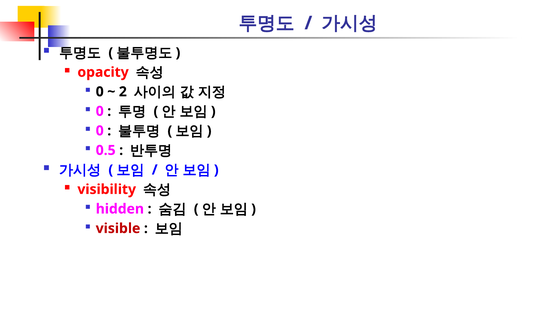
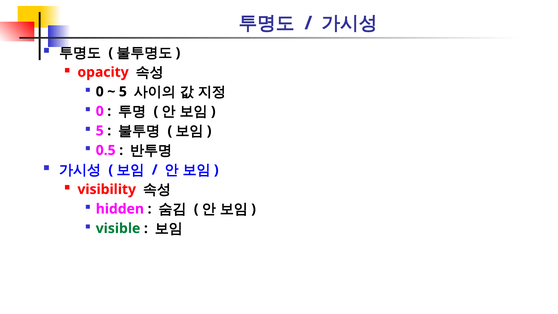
2: 2 -> 5 (123, 92)
0: 0 -> 5 (100, 131)
visible colour: red -> green (118, 228)
